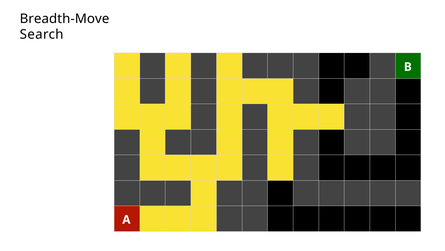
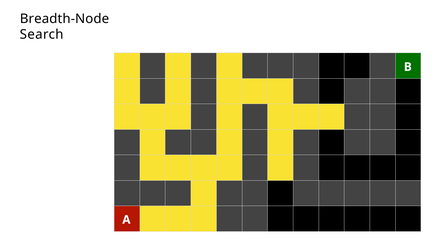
Breadth-Move: Breadth-Move -> Breadth-Node (65, 19)
